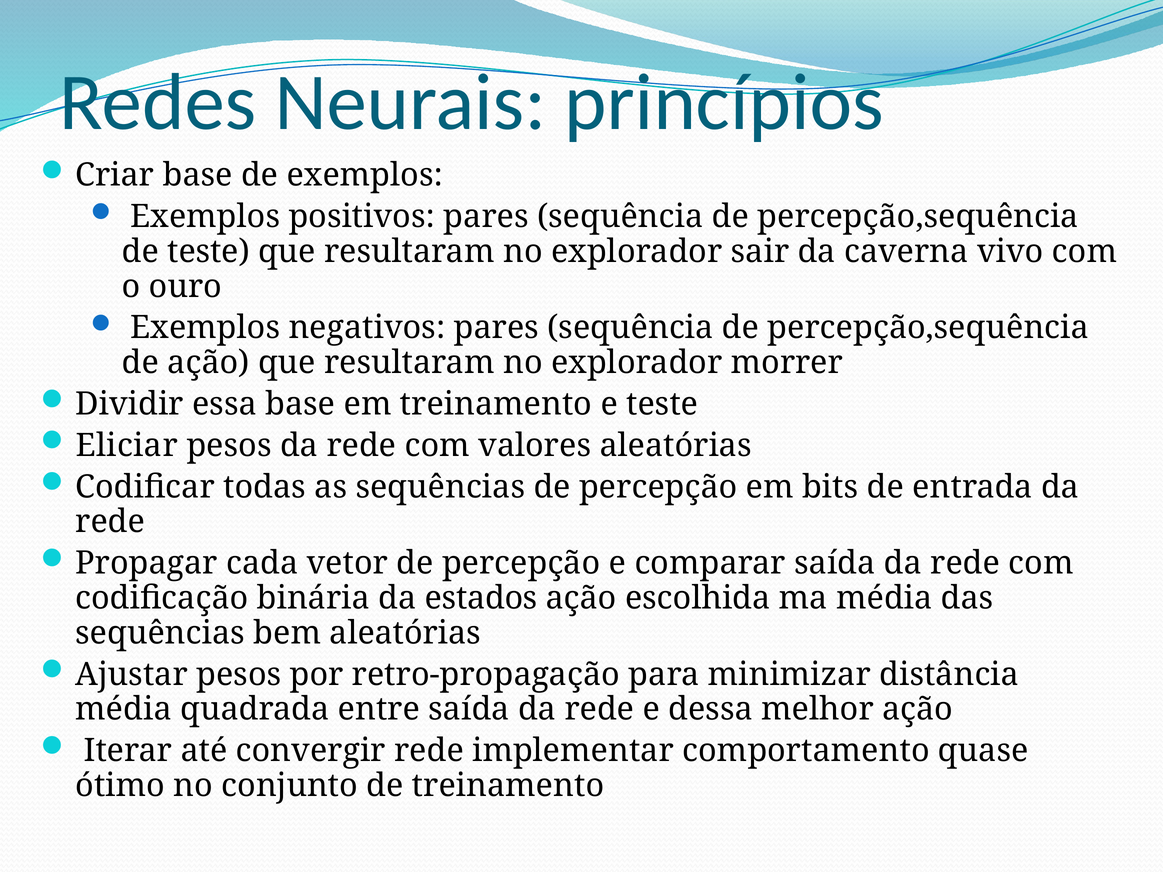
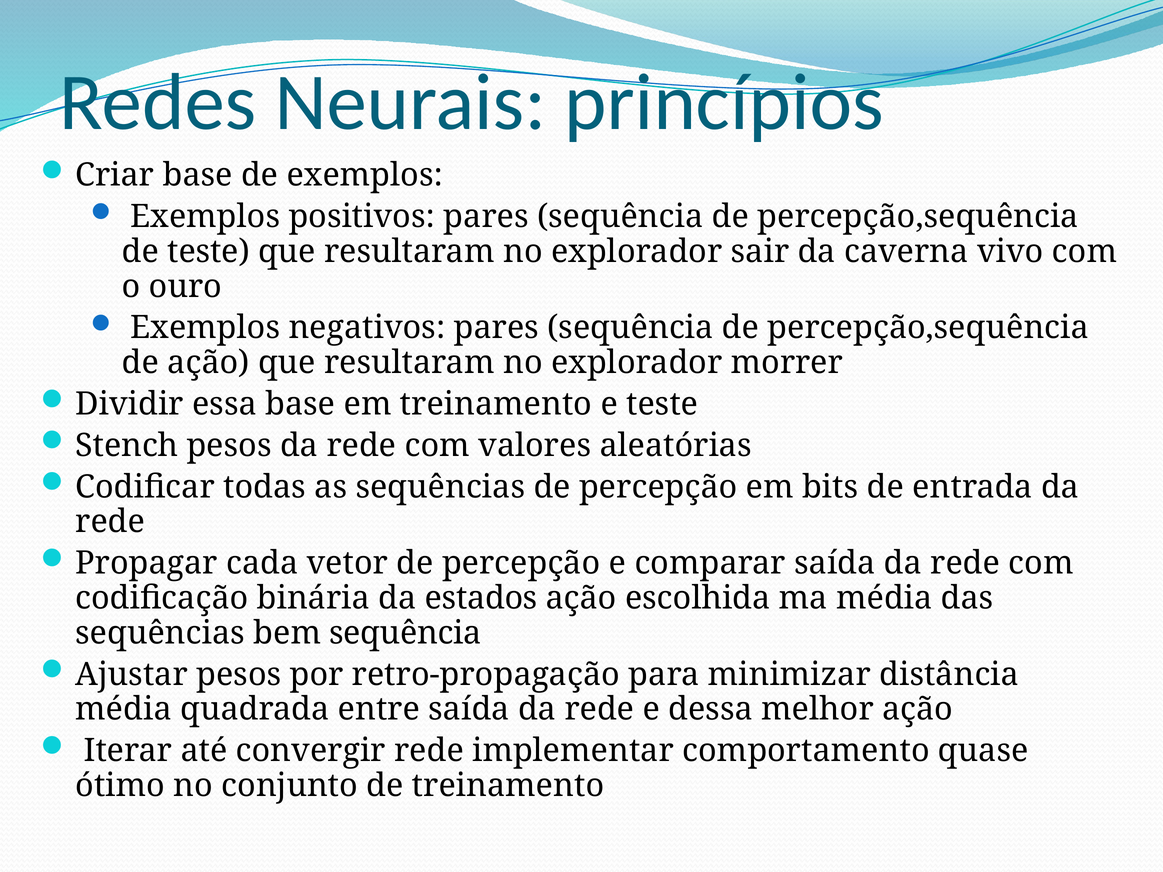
Eliciar: Eliciar -> Stench (127, 446)
bem aleatórias: aleatórias -> sequência (405, 633)
